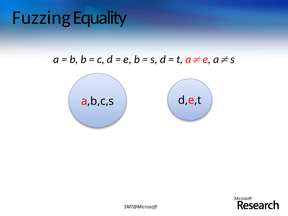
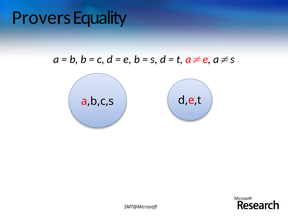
Fuzzing: Fuzzing -> Provers (42, 17)
